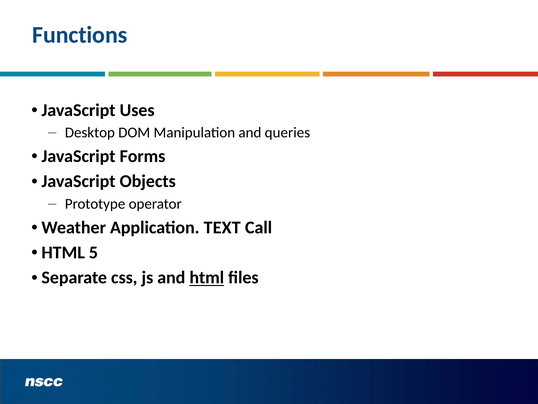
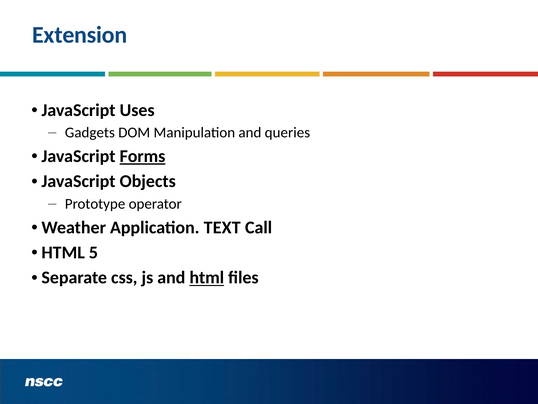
Functions: Functions -> Extension (80, 35)
Desktop: Desktop -> Gadgets (90, 133)
Forms underline: none -> present (142, 156)
